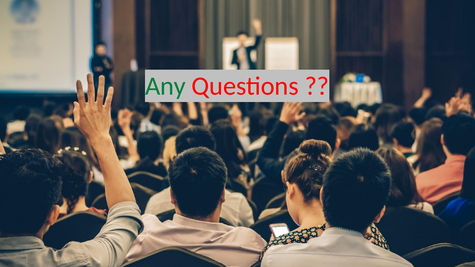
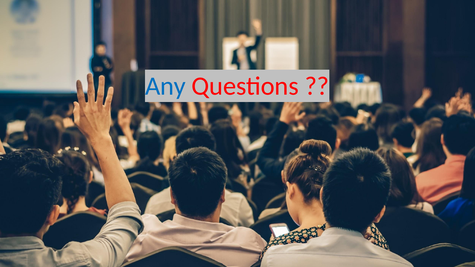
Any colour: green -> blue (165, 86)
